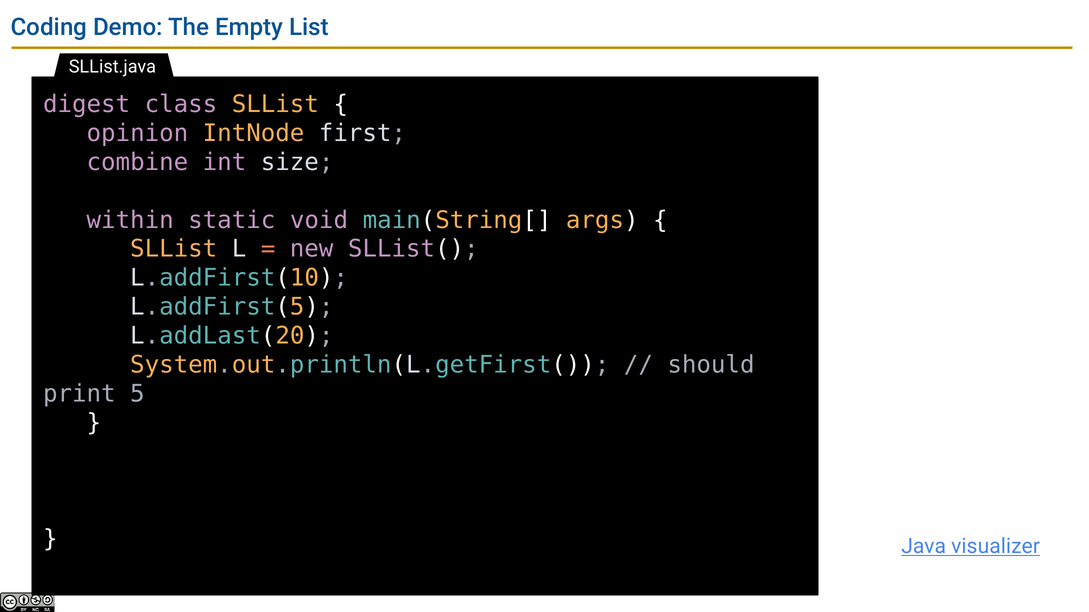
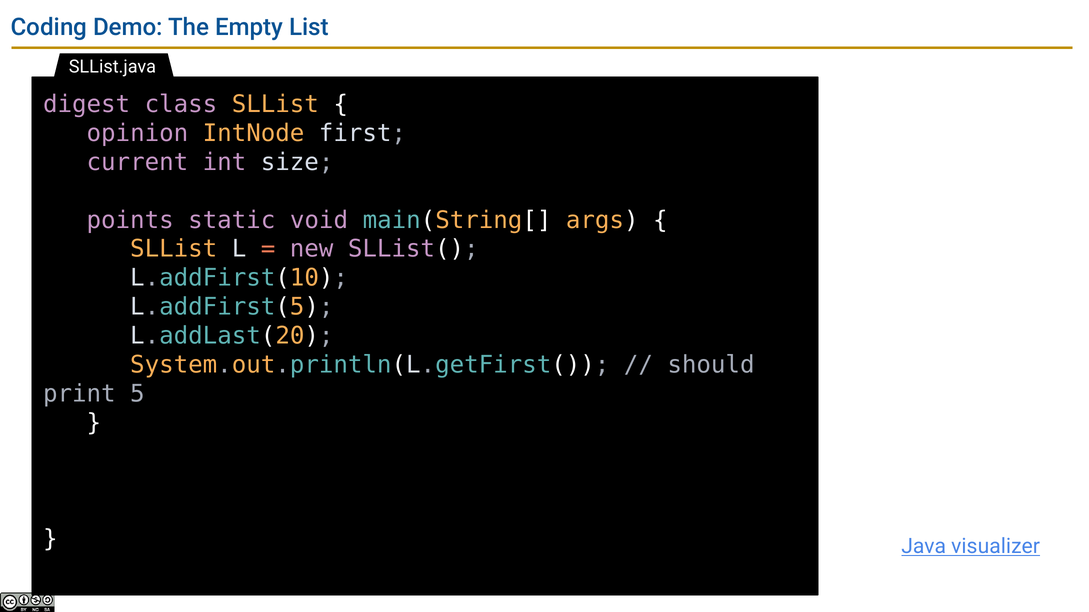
combine: combine -> current (137, 162)
within: within -> points (130, 220)
